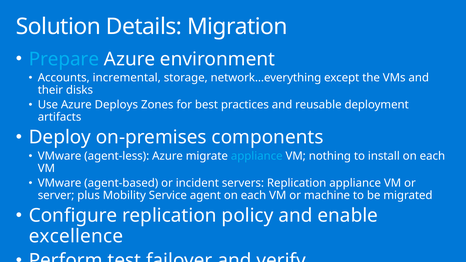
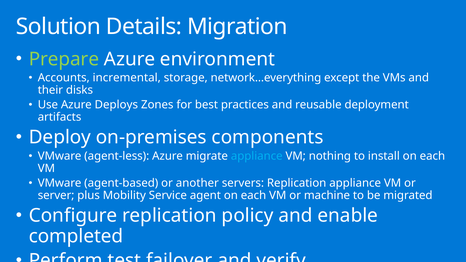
Prepare colour: light blue -> light green (64, 59)
incident: incident -> another (197, 183)
excellence: excellence -> completed (76, 236)
